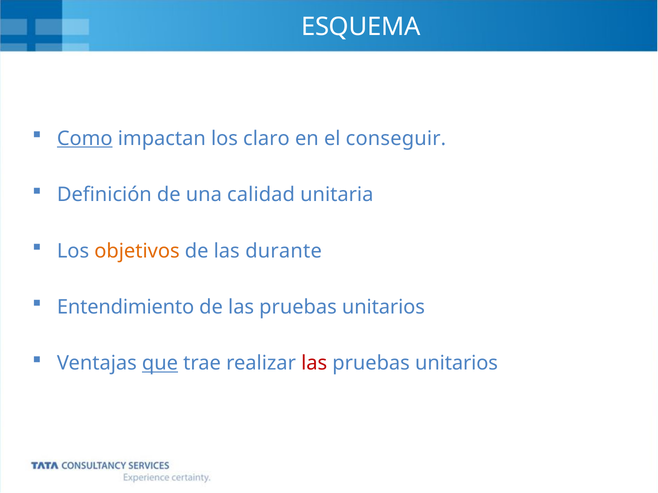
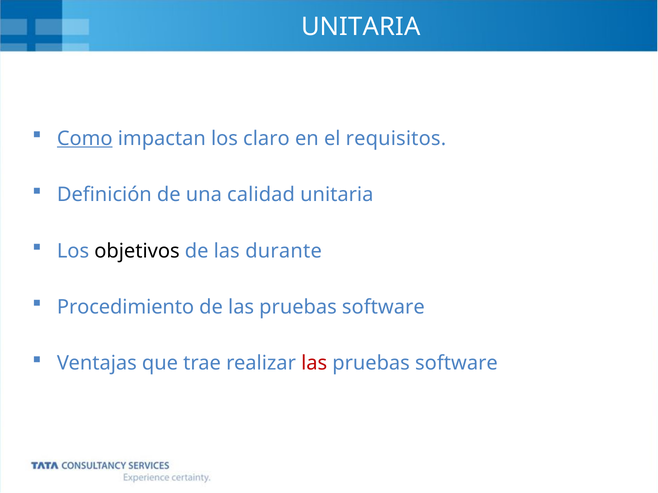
ESQUEMA: ESQUEMA -> UNITARIA (361, 27)
conseguir: conseguir -> requisitos (396, 139)
objetivos colour: orange -> black (137, 251)
Entendimiento: Entendimiento -> Procedimiento (126, 307)
de las pruebas unitarios: unitarios -> software (383, 307)
que underline: present -> none (160, 364)
unitarios: unitarios -> software (456, 364)
